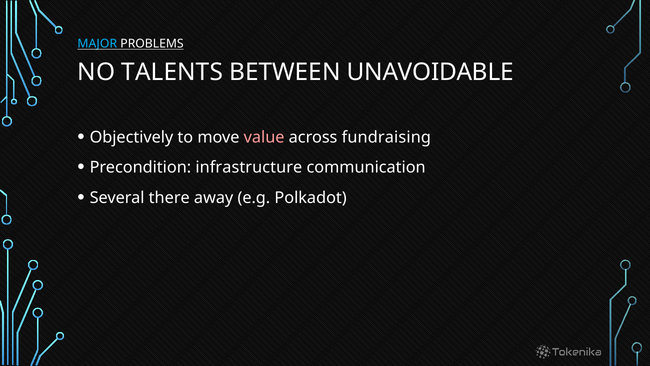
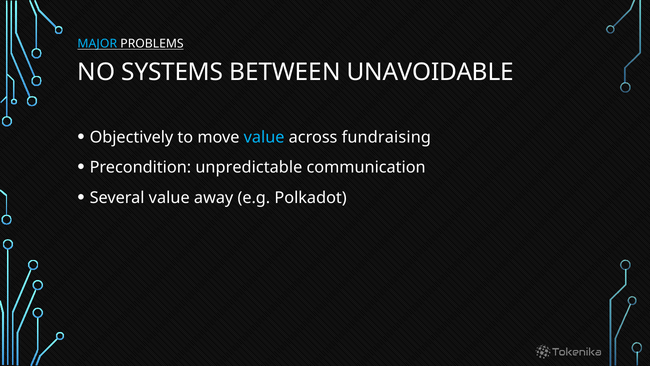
TALENTS: TALENTS -> SYSTEMS (172, 72)
value colour: pink -> light blue (264, 137)
infrastructure: infrastructure -> unpredictable (249, 167)
Several there: there -> value (169, 198)
